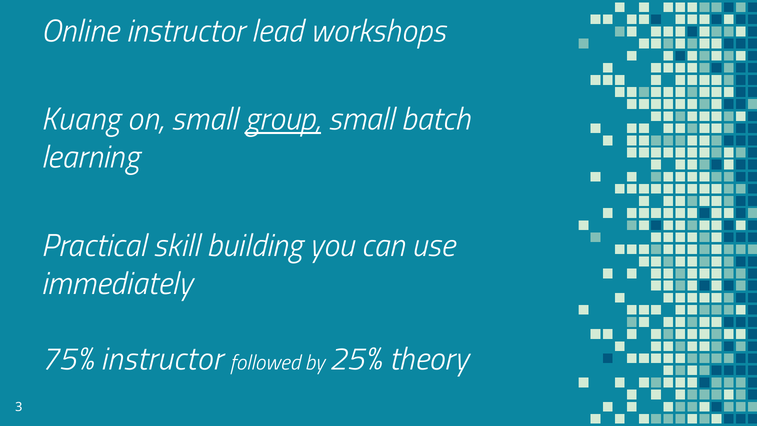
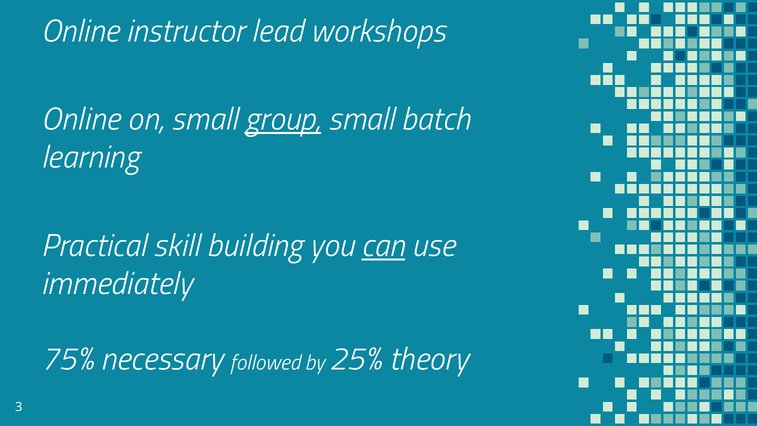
Kuang: Kuang -> Online (81, 119)
can underline: none -> present (383, 246)
75% instructor: instructor -> necessary (162, 359)
